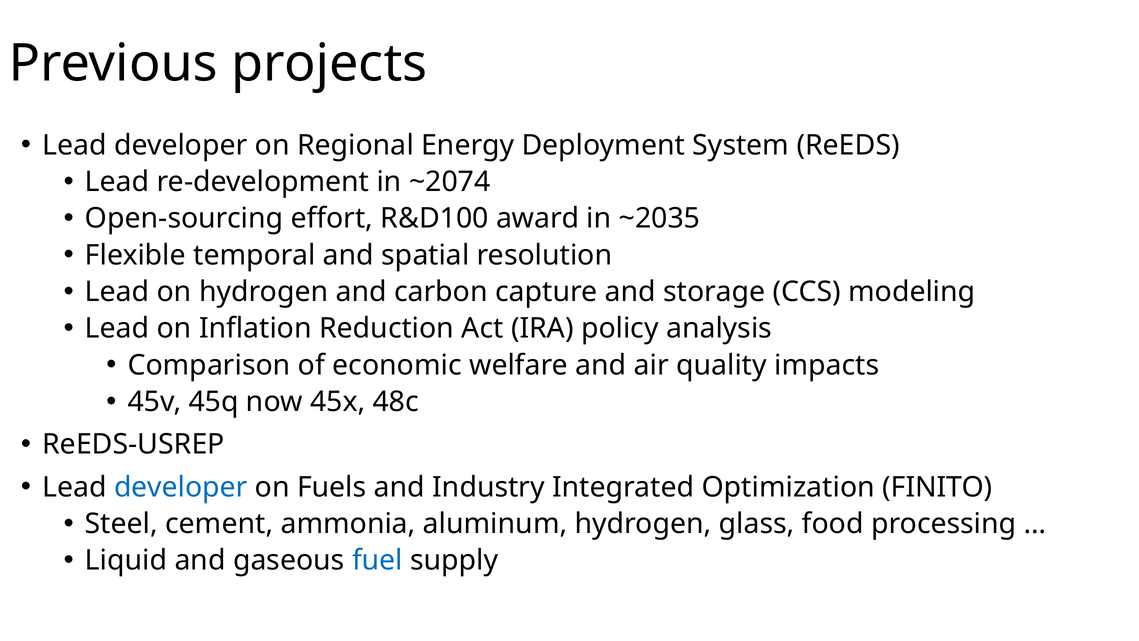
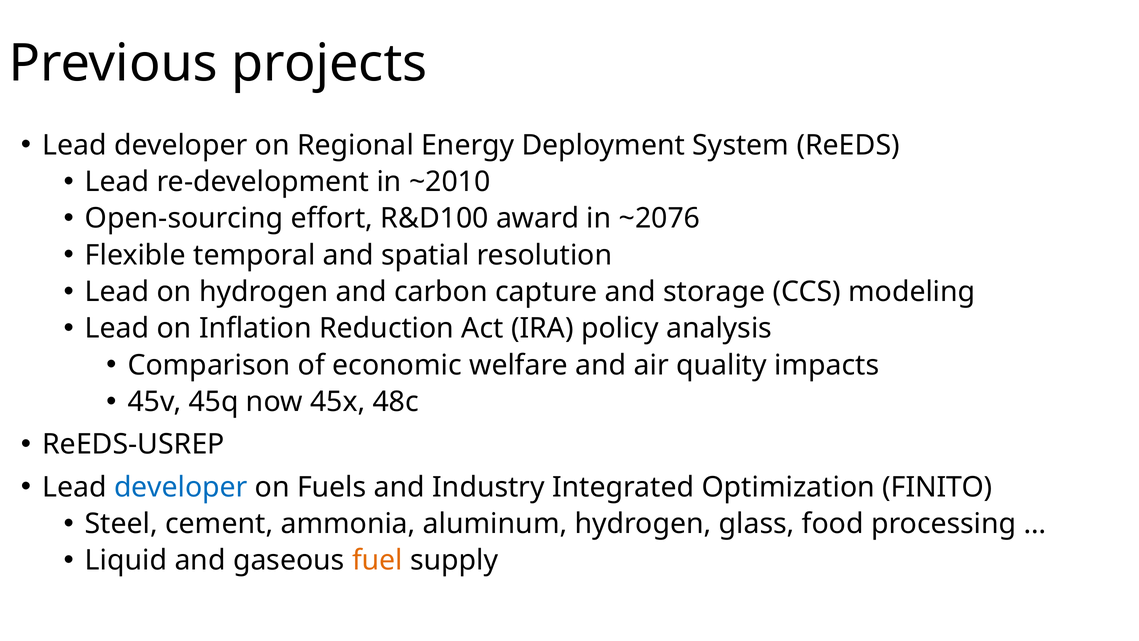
~2074: ~2074 -> ~2010 (450, 182)
~2035: ~2035 -> ~2076 (659, 218)
fuel colour: blue -> orange (377, 560)
